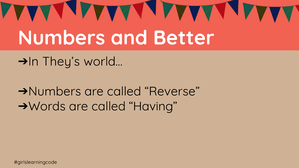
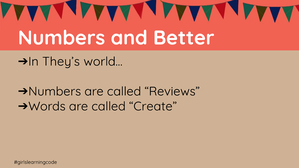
Reverse: Reverse -> Reviews (172, 91)
Having: Having -> Create (153, 106)
